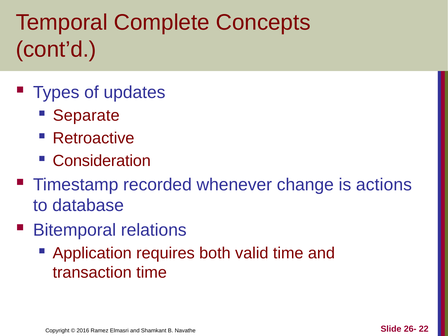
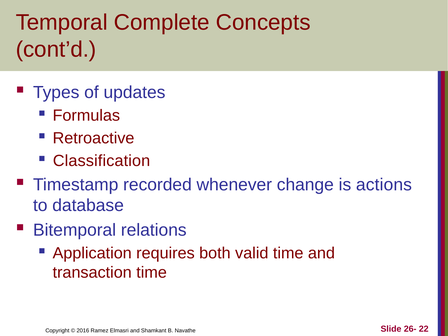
Separate: Separate -> Formulas (86, 116)
Consideration: Consideration -> Classification (102, 161)
